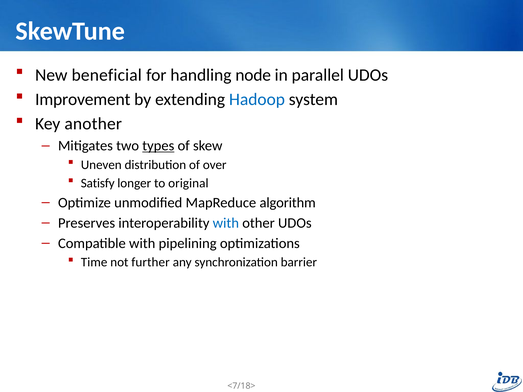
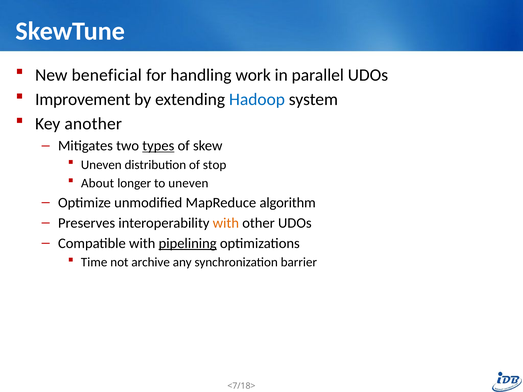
node: node -> work (253, 75)
over: over -> stop (215, 165)
Satisfy: Satisfy -> About (98, 183)
to original: original -> uneven (188, 183)
with colour: blue -> orange (226, 223)
pipelining underline: none -> present (188, 243)
further: further -> archive (151, 263)
